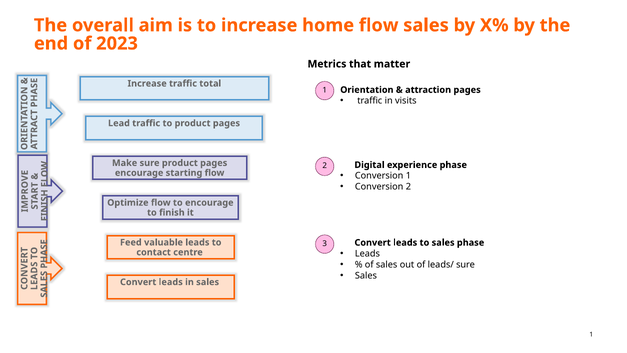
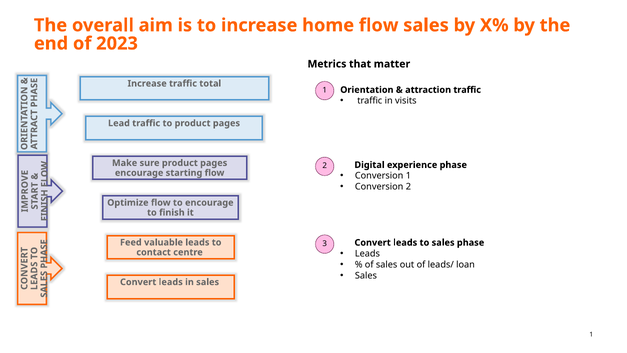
attraction pages: pages -> traffic (467, 90)
leads/ sure: sure -> loan (466, 264)
